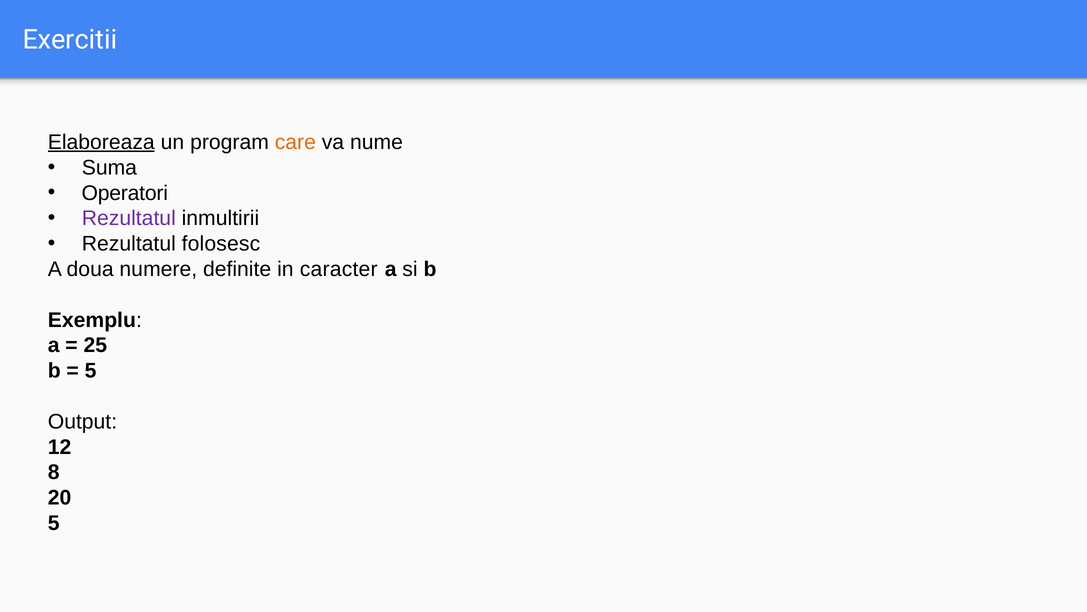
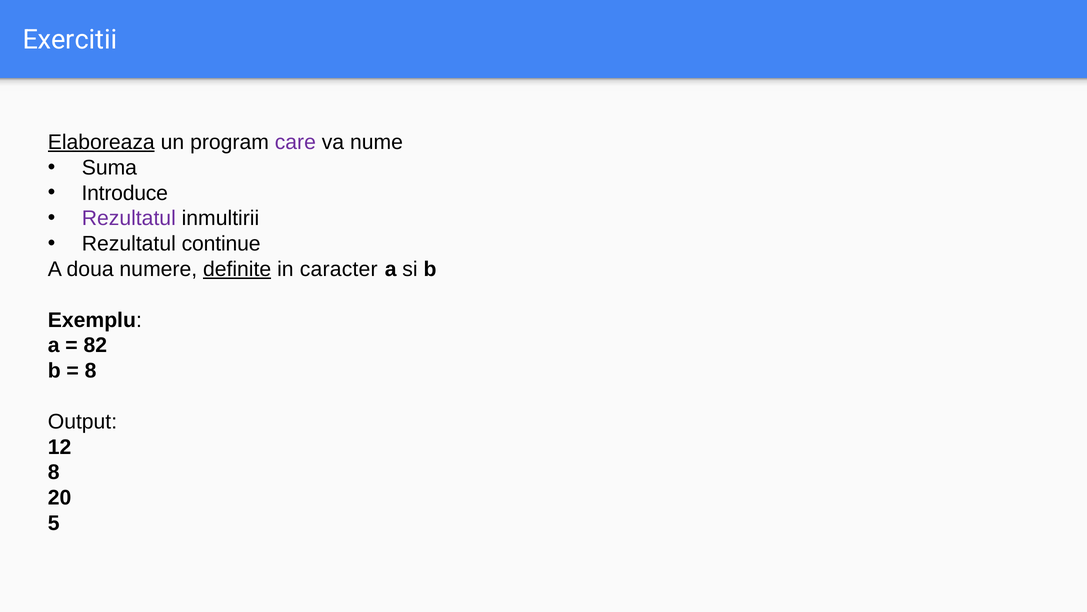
care colour: orange -> purple (295, 142)
Operatori: Operatori -> Introduce (125, 193)
folosesc: folosesc -> continue (221, 244)
definite underline: none -> present (237, 269)
25: 25 -> 82 (95, 345)
5: 5 -> 8 (91, 371)
